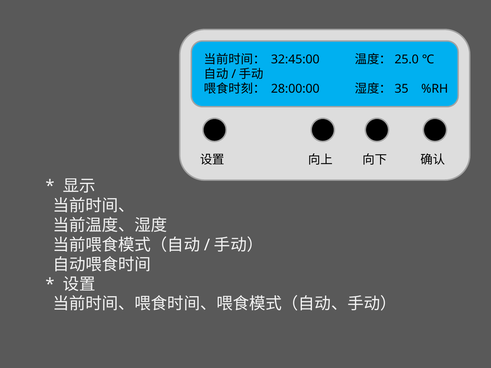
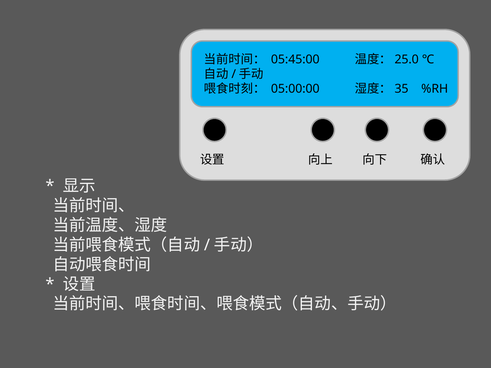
32:45:00: 32:45:00 -> 05:45:00 (295, 59)
28:00:00: 28:00:00 -> 05:00:00 (295, 89)
